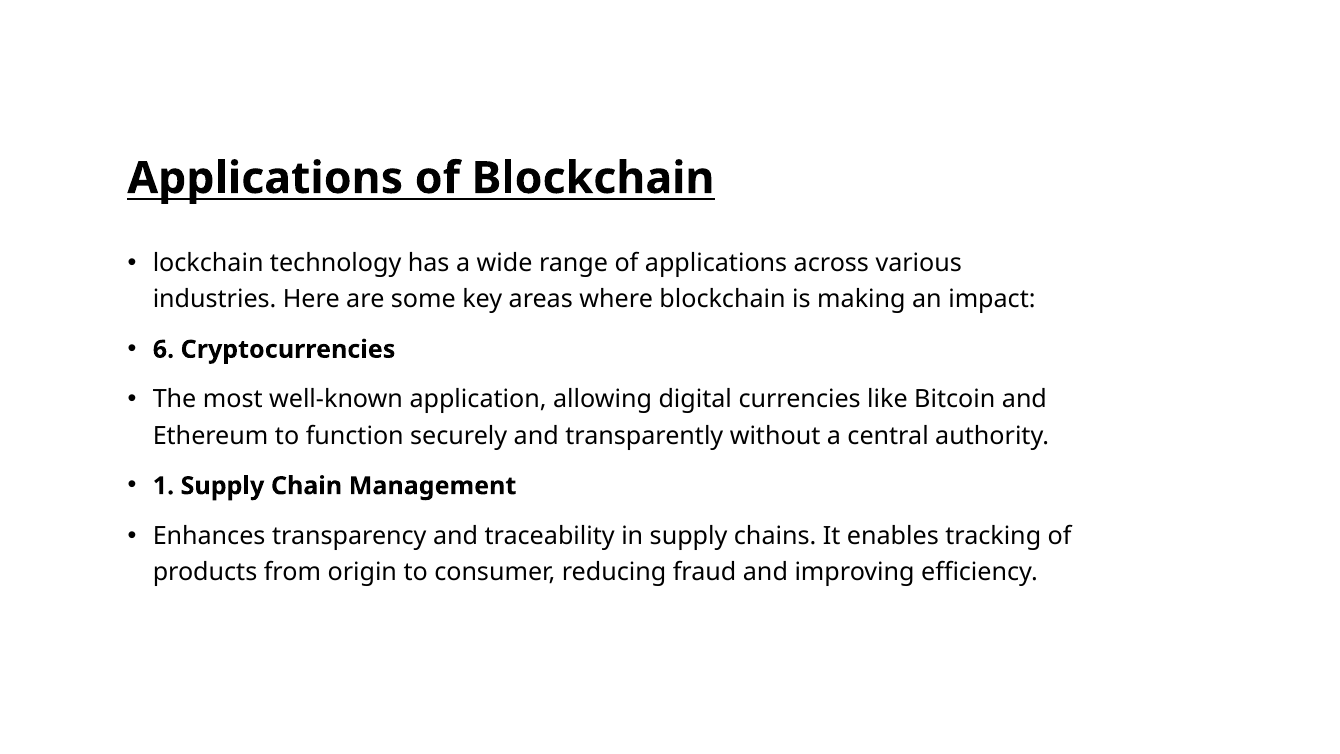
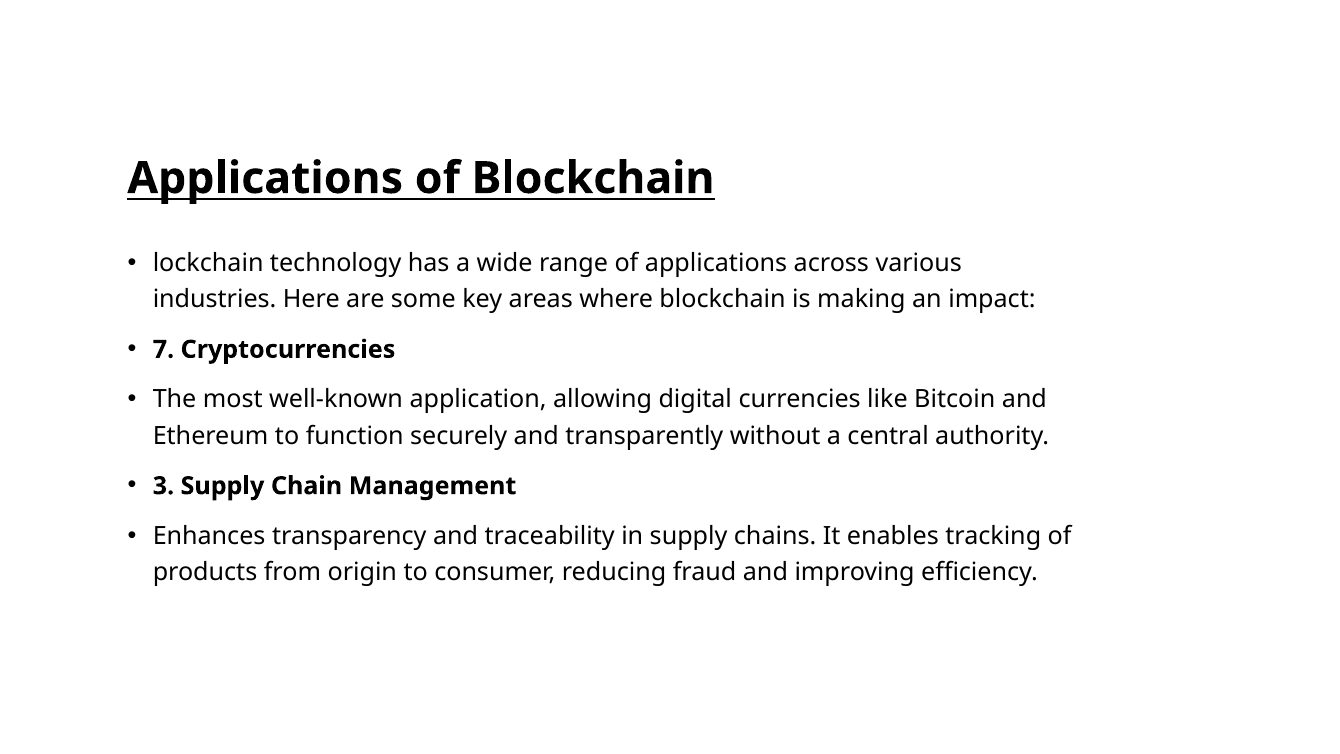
6: 6 -> 7 (163, 349)
1: 1 -> 3 (163, 486)
